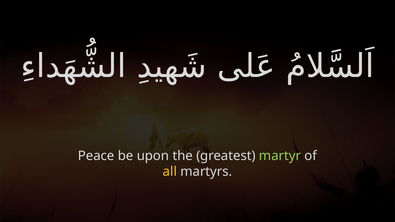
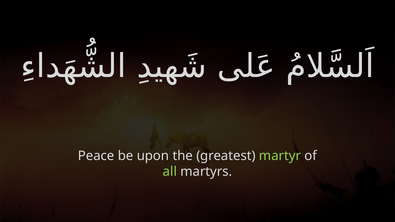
all colour: yellow -> light green (170, 172)
